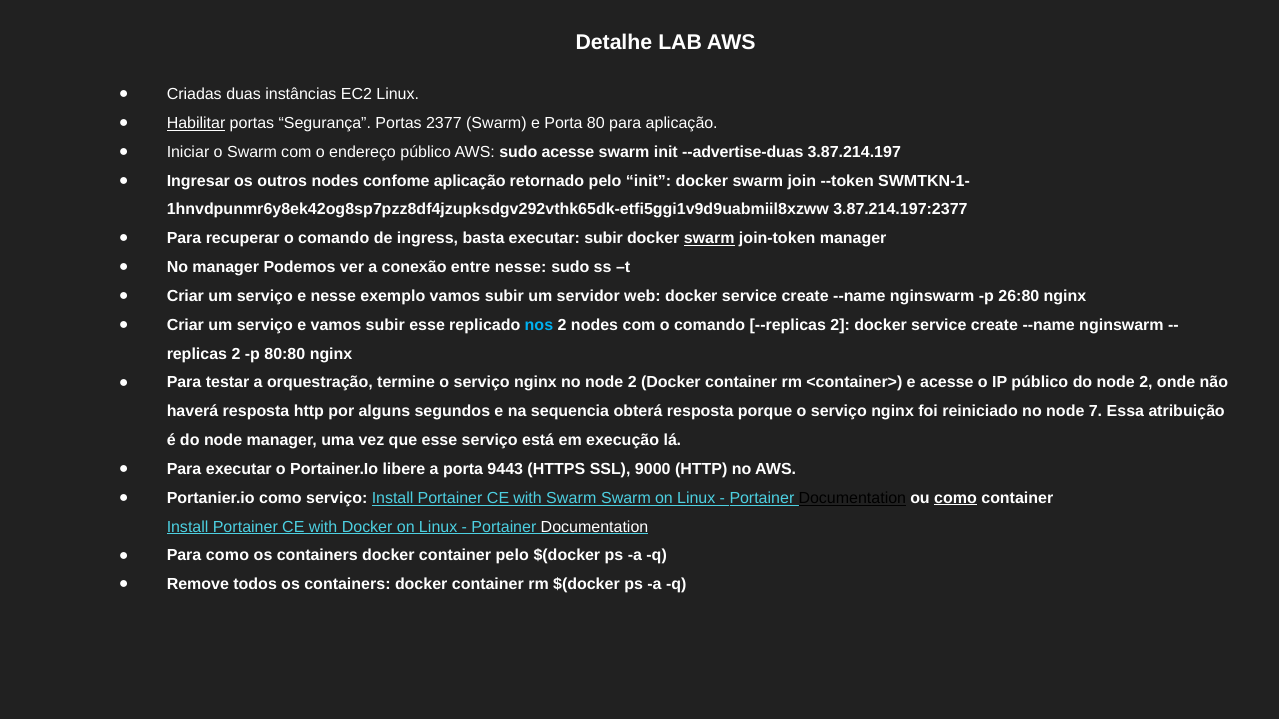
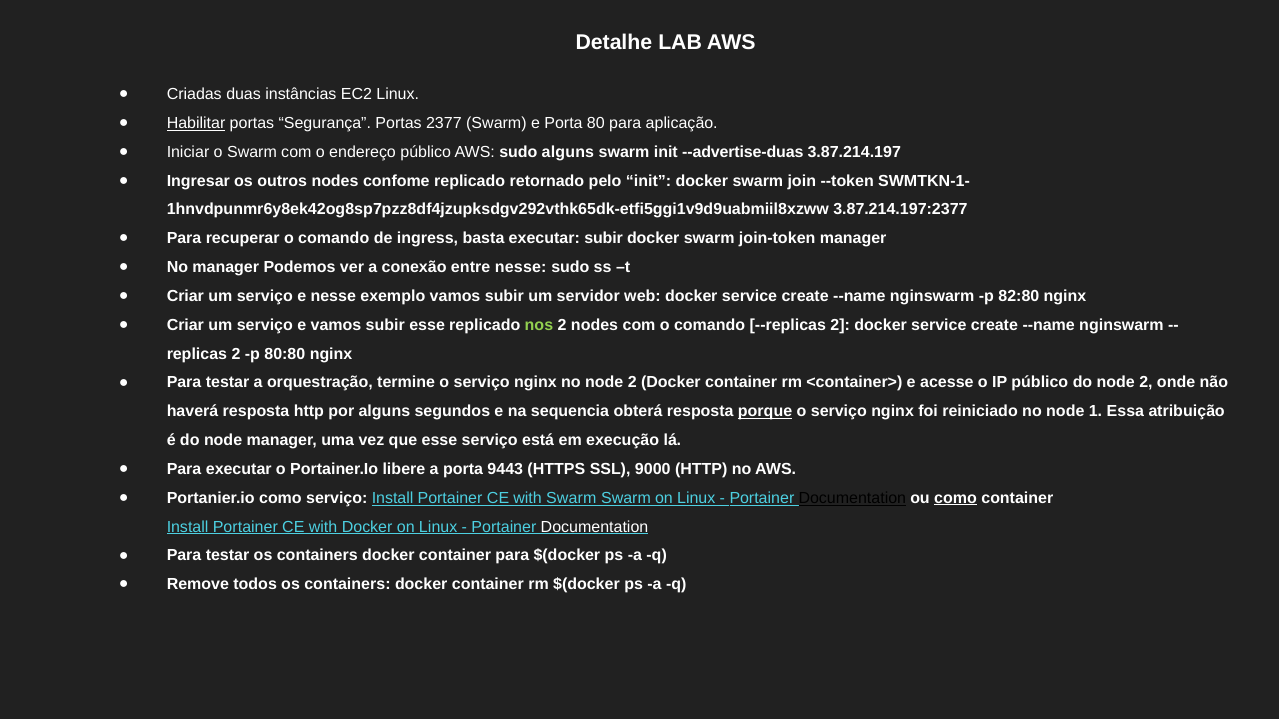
sudo acesse: acesse -> alguns (568, 152)
confome aplicação: aplicação -> replicado (470, 181)
swarm underline: present -> none (709, 239)
26:80: 26:80 -> 82:80 (1019, 296)
nos colour: light blue -> light green (539, 325)
porque underline: none -> present (765, 412)
7: 7 -> 1 (1095, 412)
como: como -> testar (228, 556)
container pelo: pelo -> para (512, 556)
